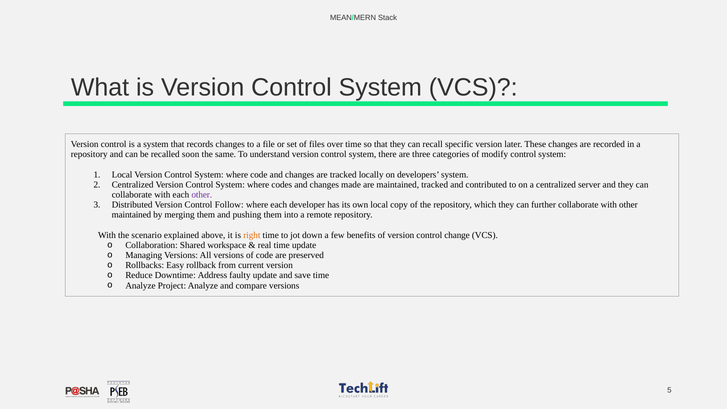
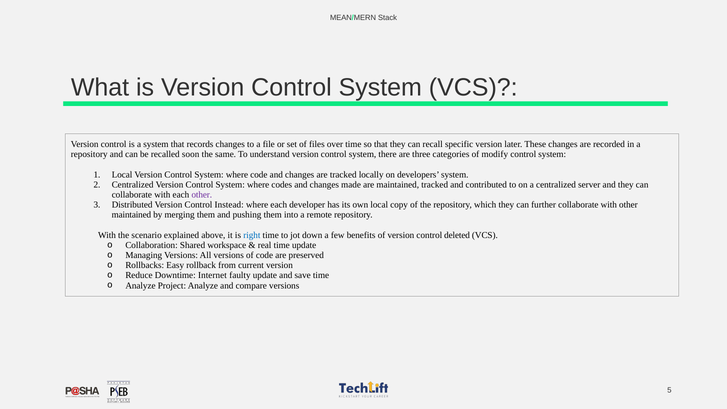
Follow: Follow -> Instead (229, 205)
right colour: orange -> blue (252, 235)
change: change -> deleted (457, 235)
Address: Address -> Internet (212, 275)
